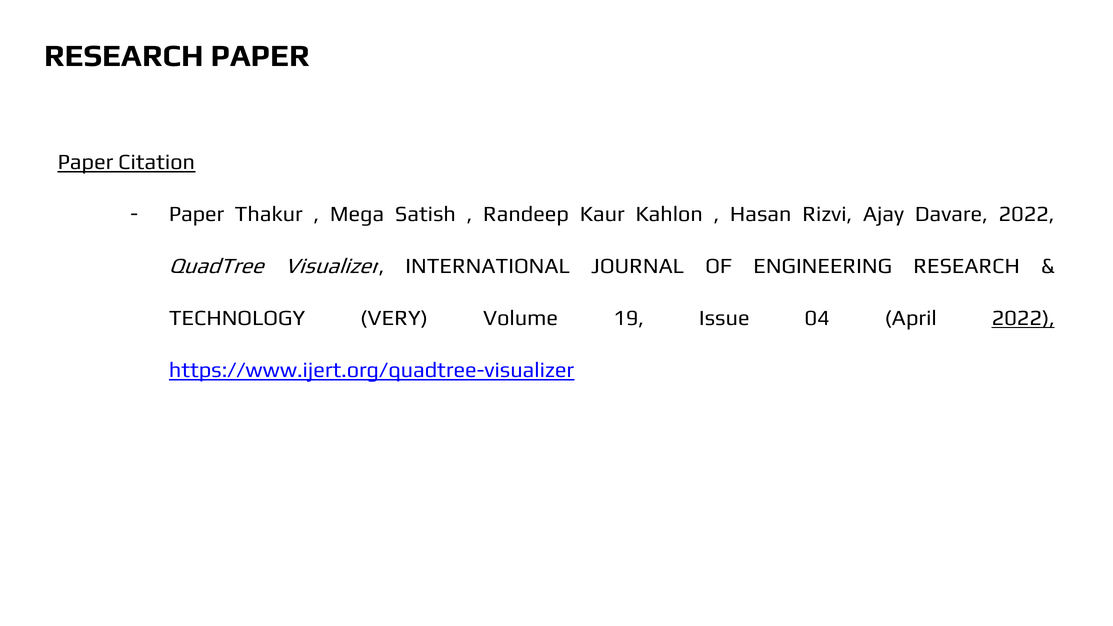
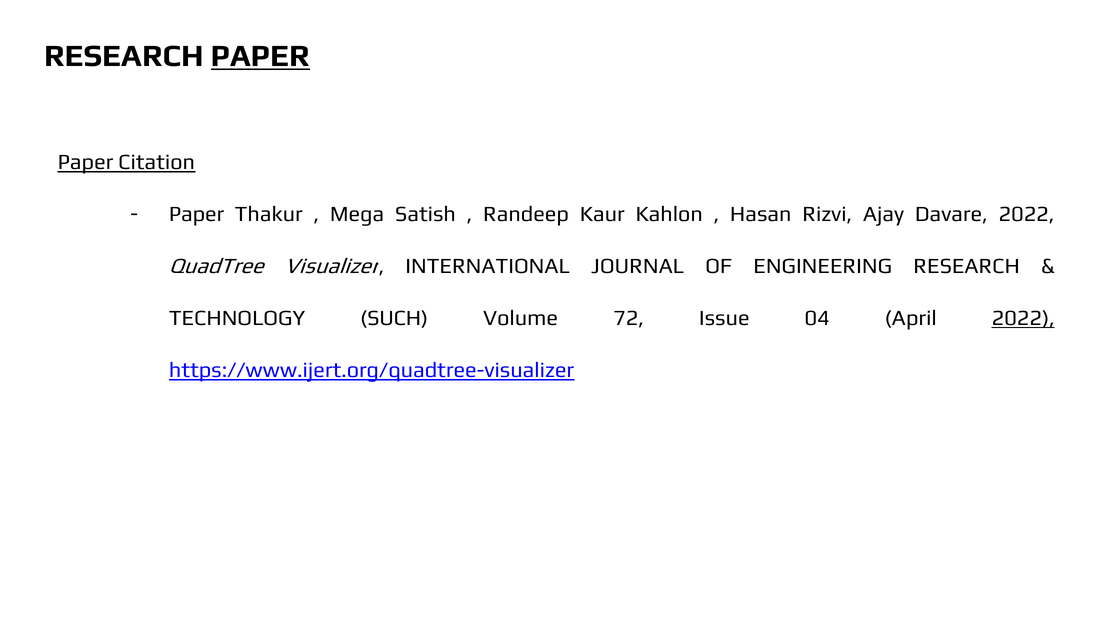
PAPER underline: none -> present (260, 56)
VERY: VERY -> SUCH (394, 318)
19: 19 -> 72 (629, 318)
